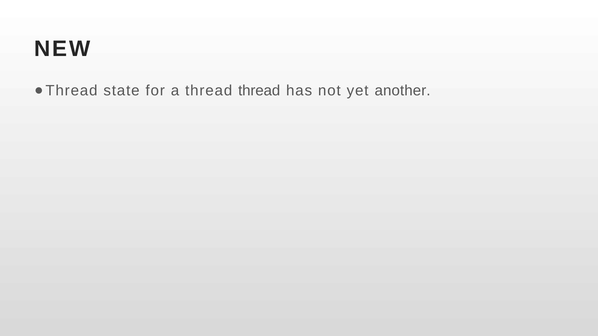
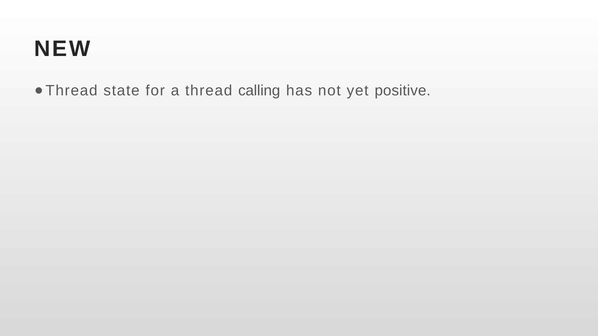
thread thread: thread -> calling (259, 91)
another: another -> positive (403, 91)
